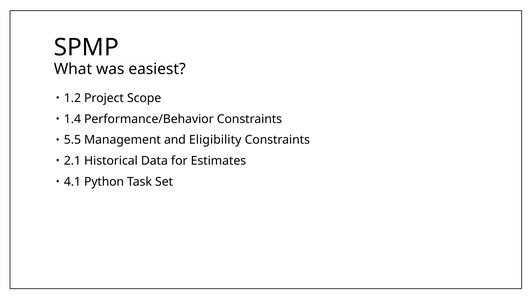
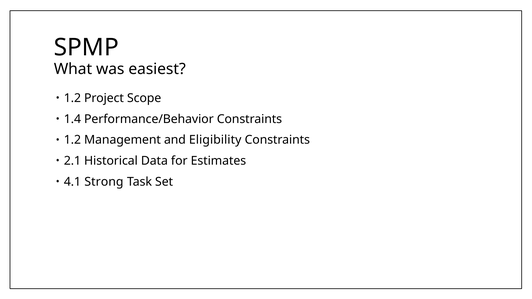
5.5: 5.5 -> 1.2 (72, 140)
Python: Python -> Strong (104, 182)
